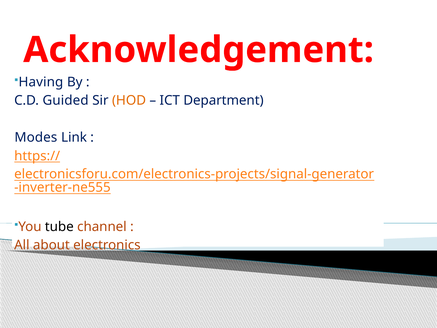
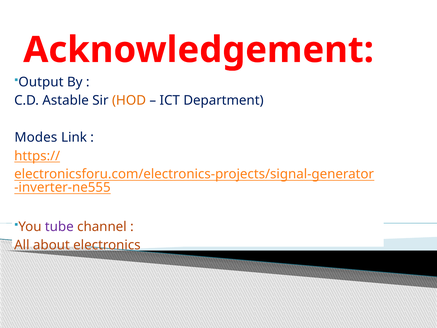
Having: Having -> Output (41, 82)
Guided: Guided -> Astable (66, 100)
tube colour: black -> purple (59, 226)
